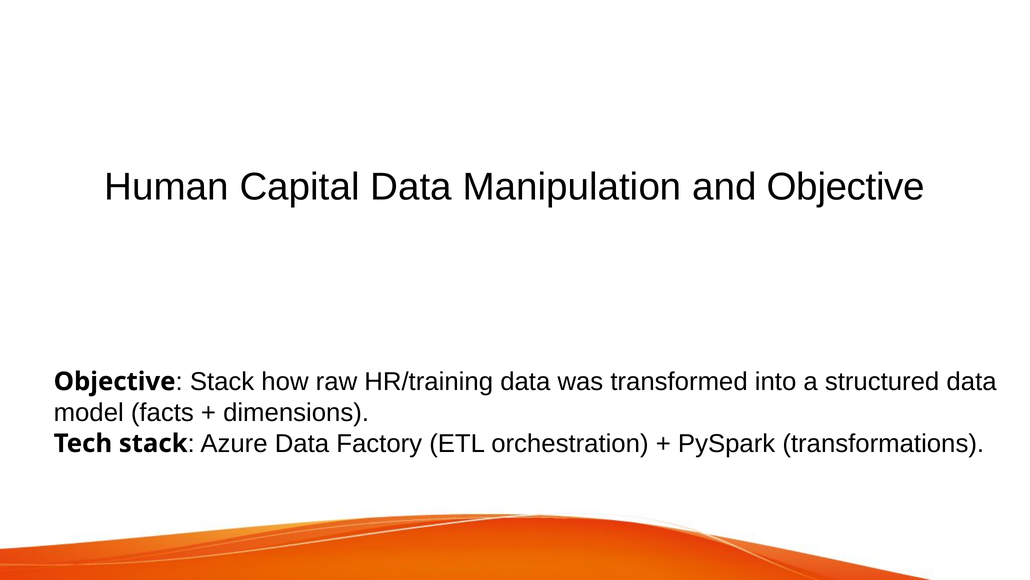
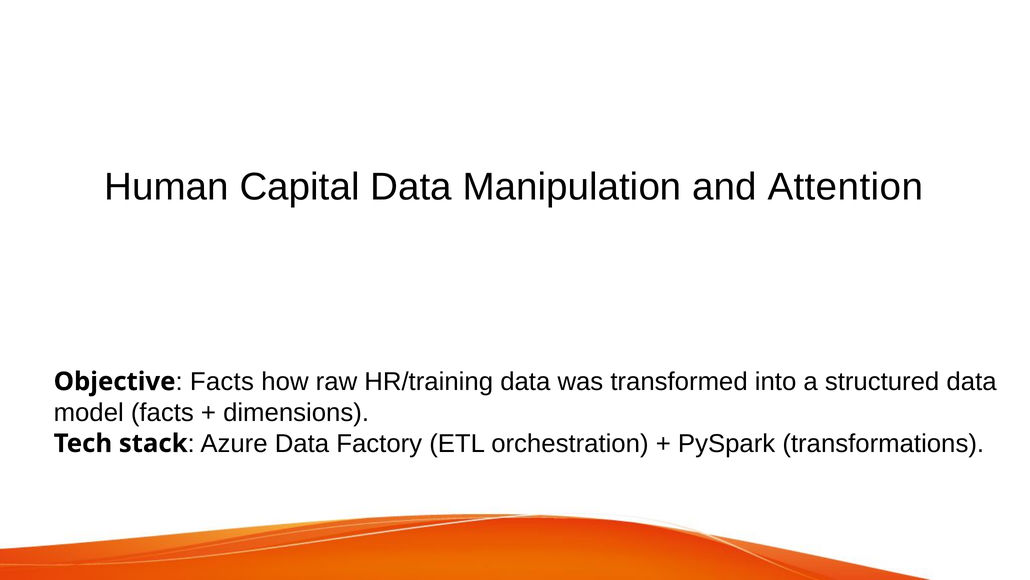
and Objective: Objective -> Attention (845, 187)
Stack: Stack -> Facts (222, 381)
